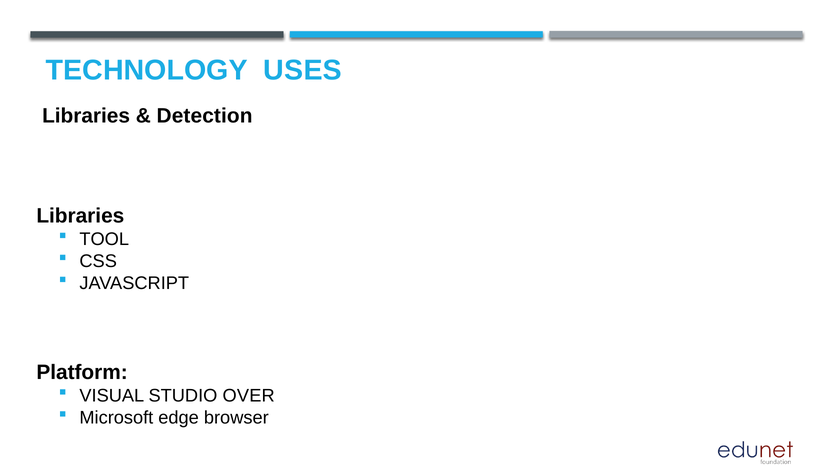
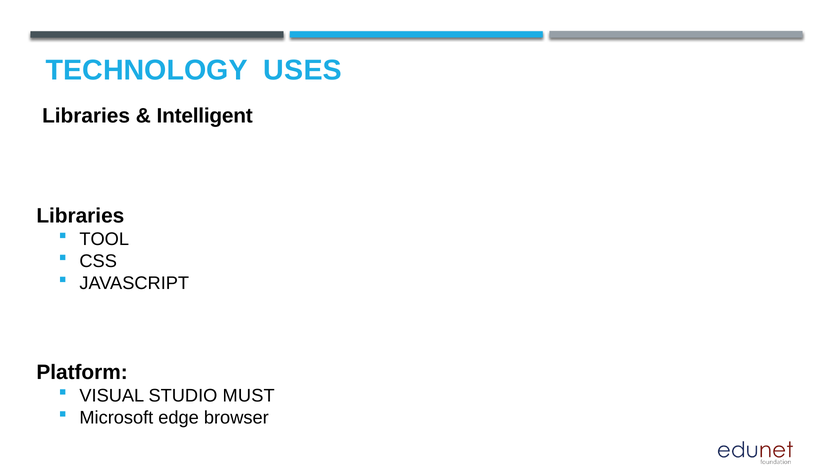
Detection: Detection -> Intelligent (205, 116)
OVER: OVER -> MUST (249, 395)
